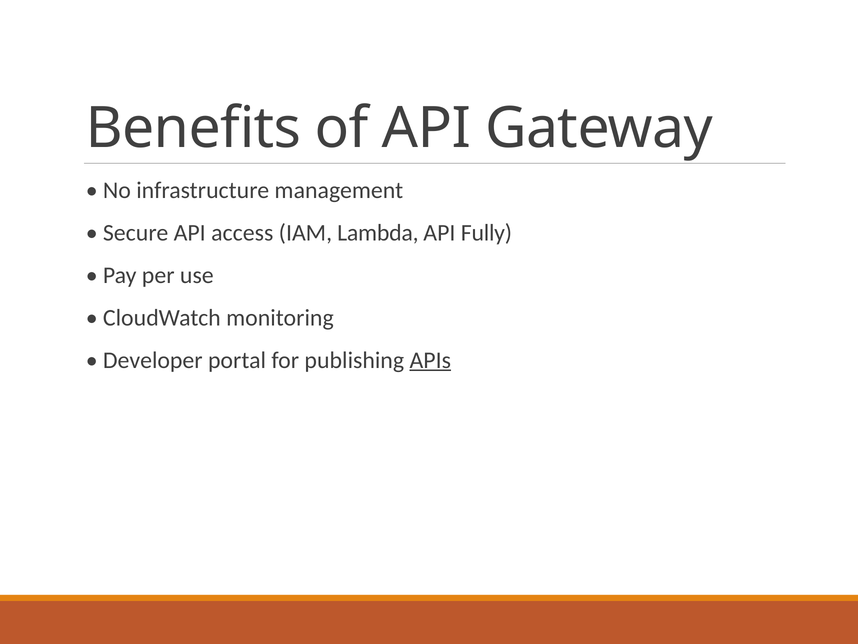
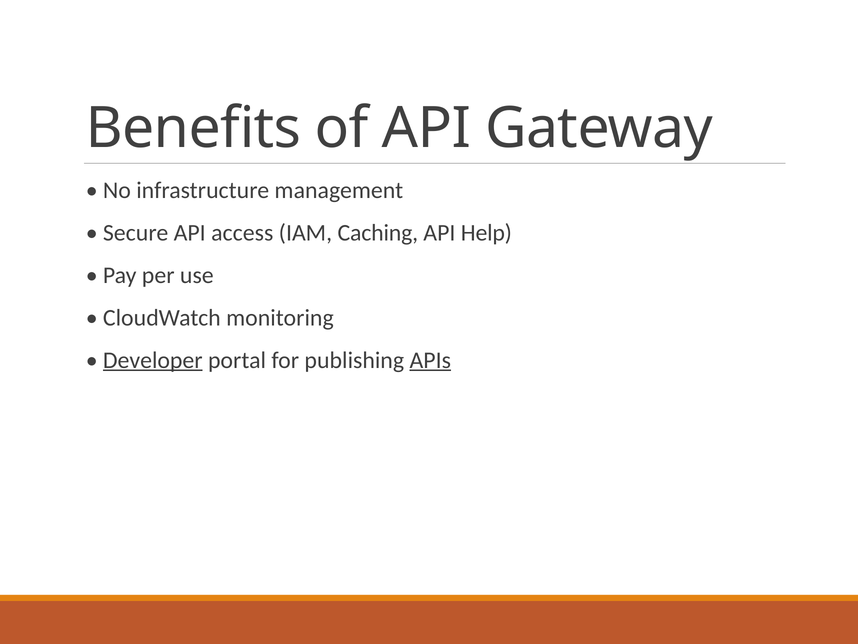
Lambda: Lambda -> Caching (378, 233)
Fully: Fully -> Help (486, 233)
Developer underline: none -> present (153, 360)
